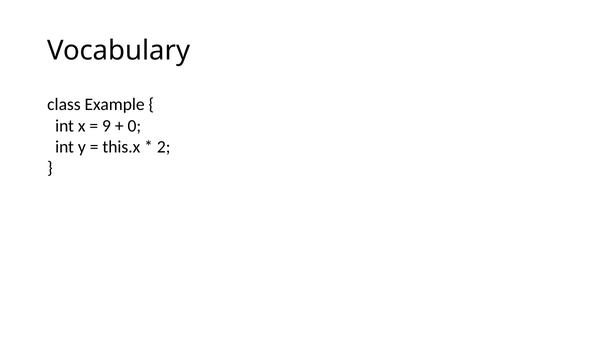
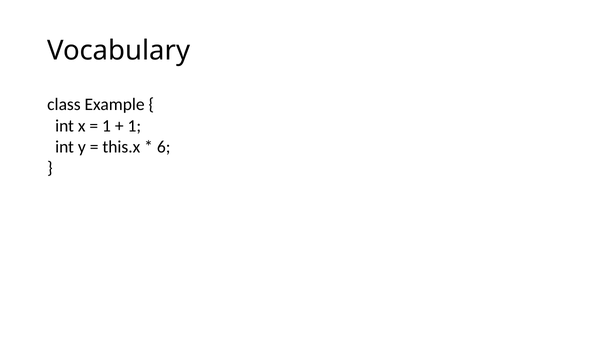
9: 9 -> 1 (107, 126)
0: 0 -> 1 (134, 126)
2: 2 -> 6 (164, 147)
